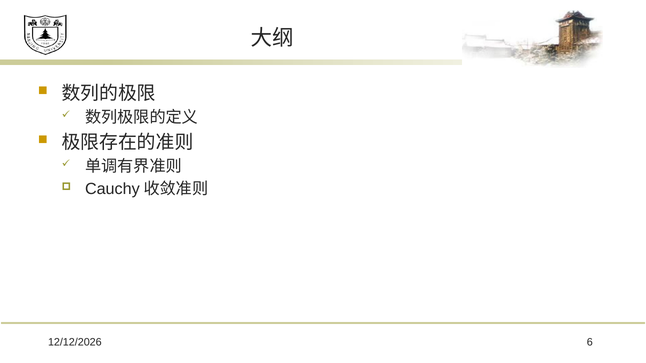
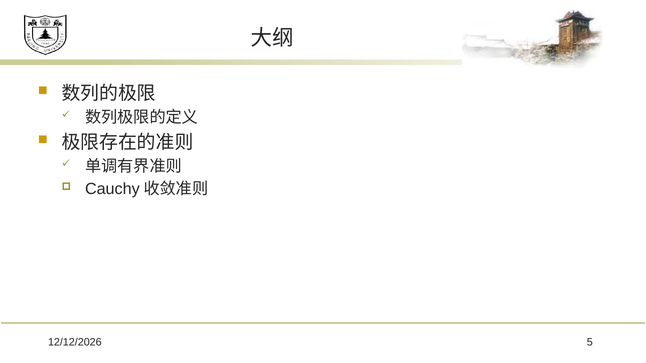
6: 6 -> 5 (590, 343)
